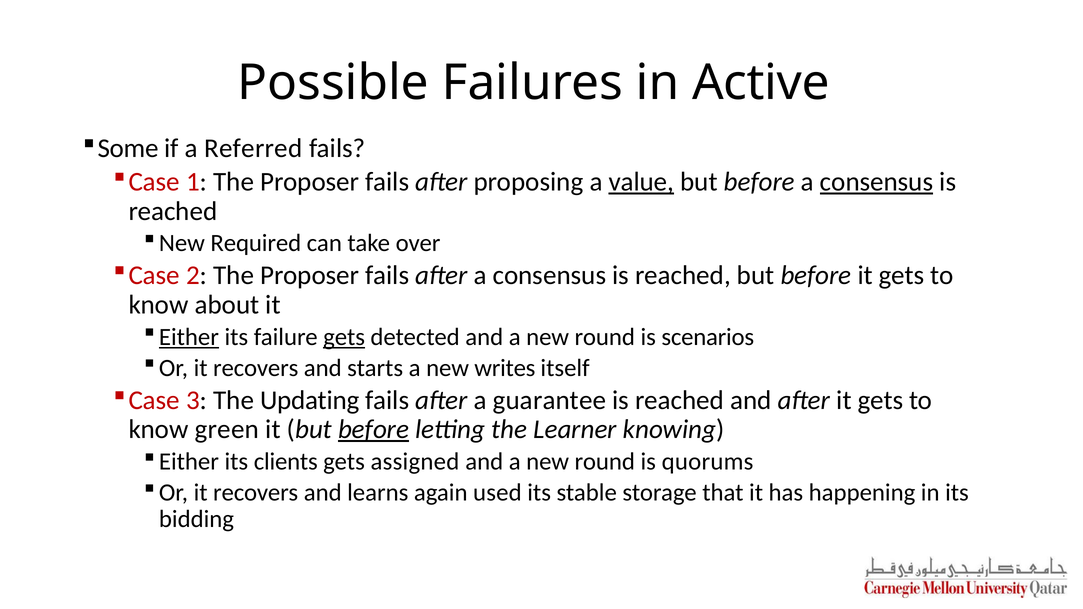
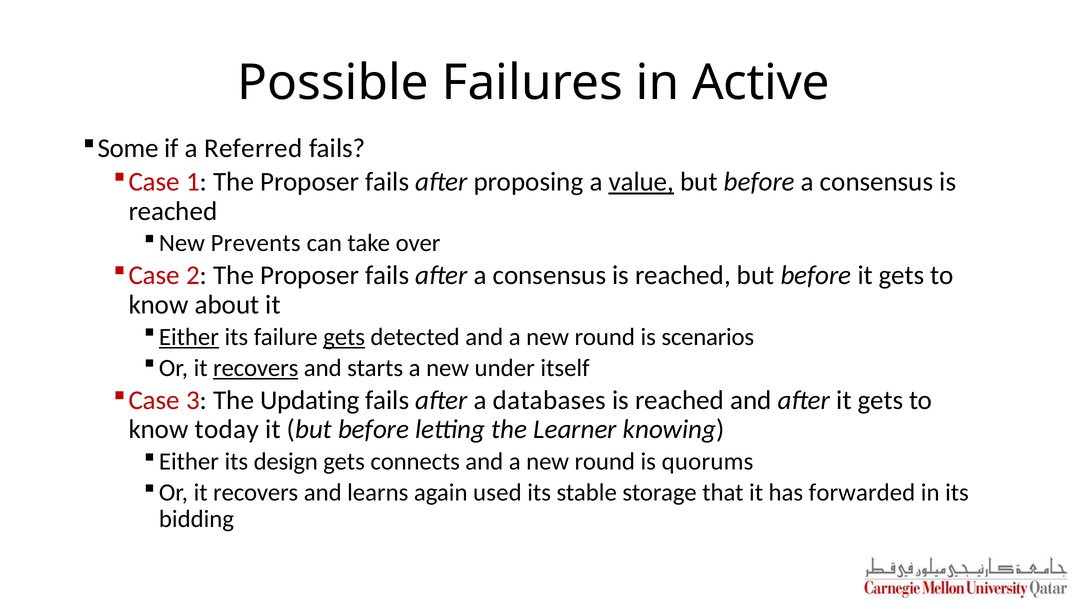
consensus underline: present -> none (877, 182)
Required: Required -> Prevents (256, 243)
recovers underline: none -> present (256, 368)
writes: writes -> under (505, 368)
guarantee: guarantee -> databases (549, 400)
green: green -> today (227, 429)
before underline: present -> none (374, 429)
clients: clients -> design (286, 462)
assigned: assigned -> connects (415, 462)
happening: happening -> forwarded (862, 493)
